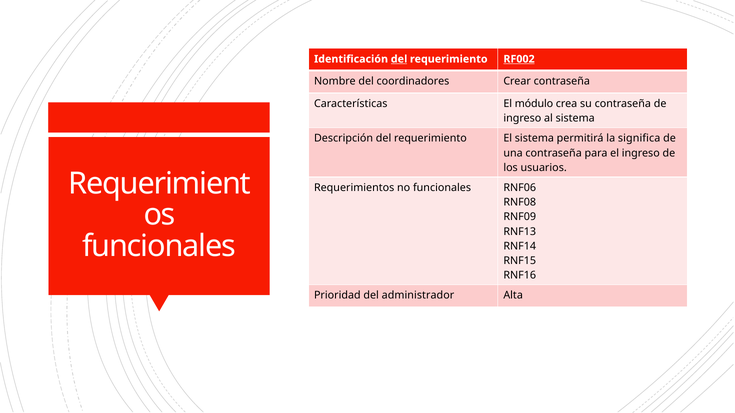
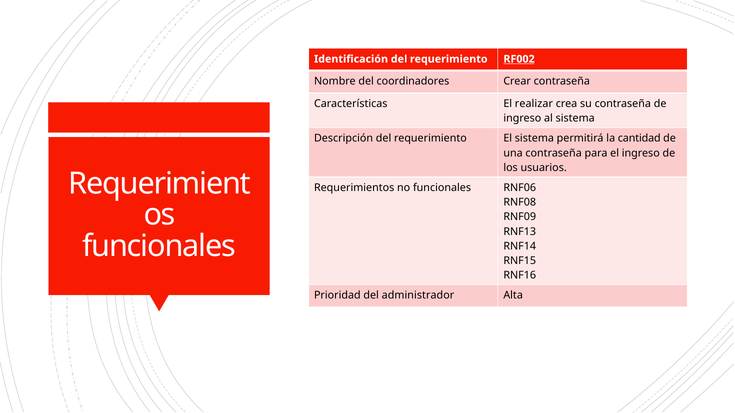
del underline: present -> none (399, 59)
módulo: módulo -> realizar (534, 104)
significa: significa -> cantidad (639, 139)
